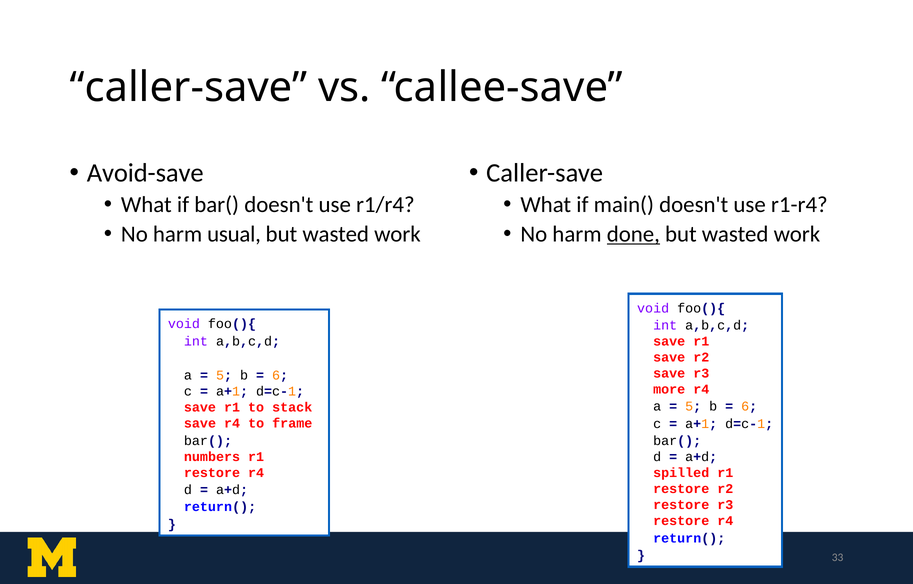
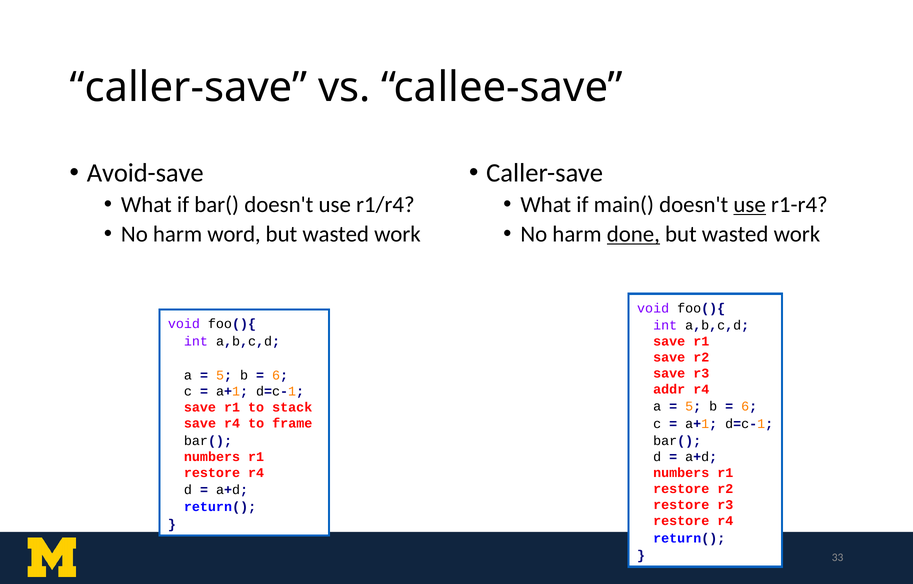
use underline: none -> present (750, 204)
usual: usual -> word (234, 234)
more: more -> addr (669, 389)
spilled: spilled -> numbers (681, 473)
